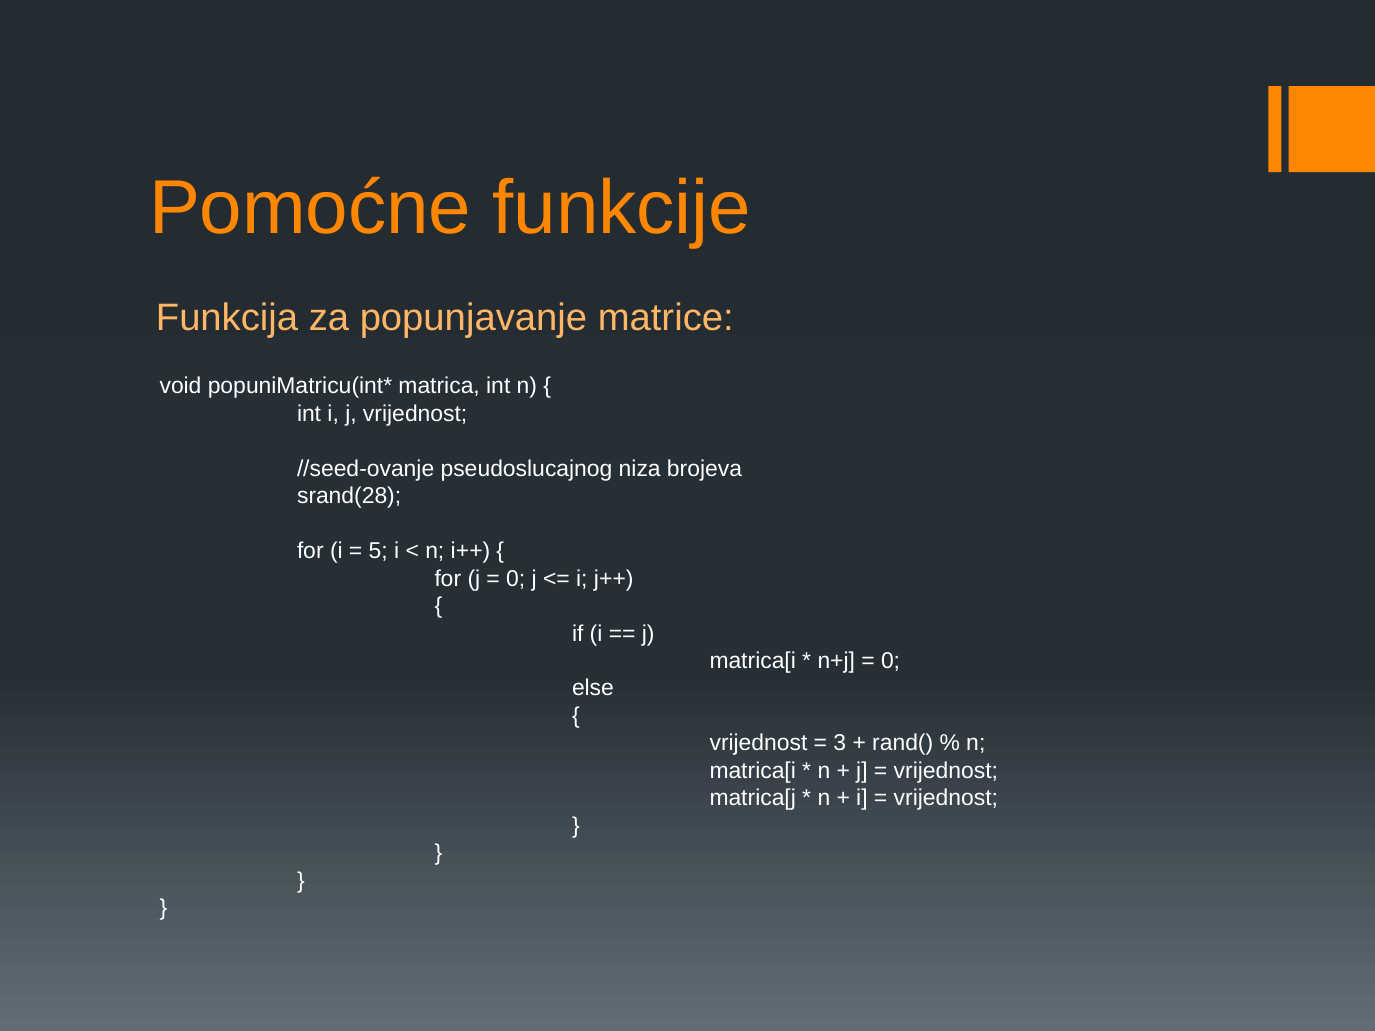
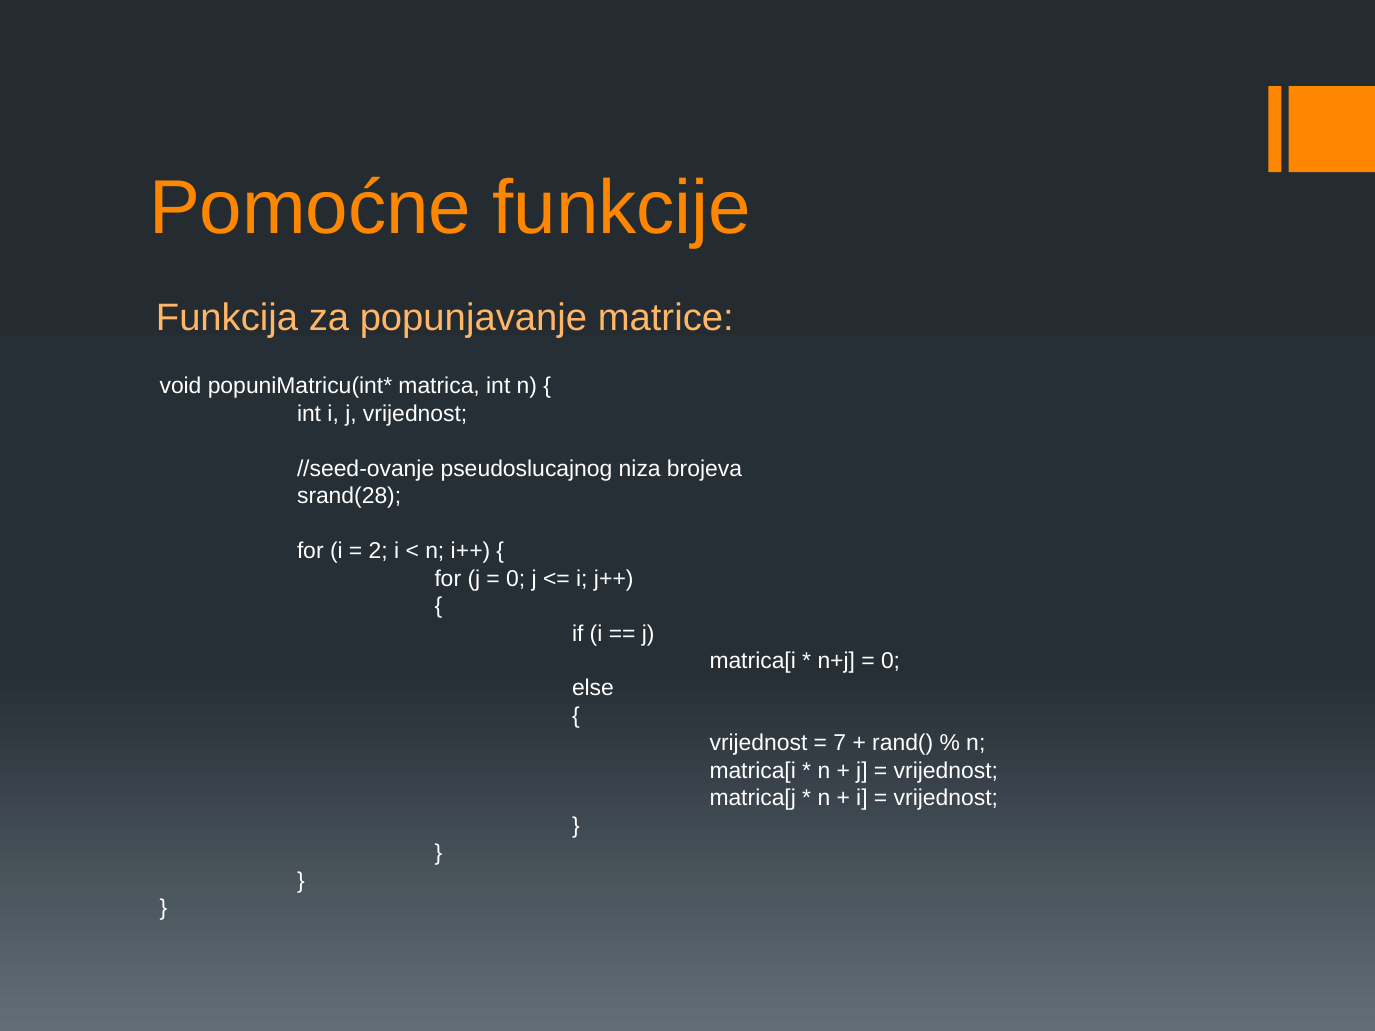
5: 5 -> 2 (378, 551)
3: 3 -> 7 (840, 744)
